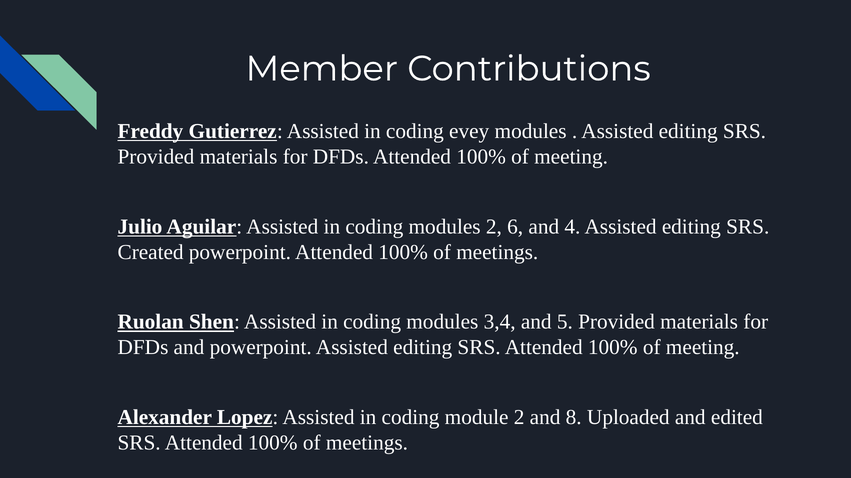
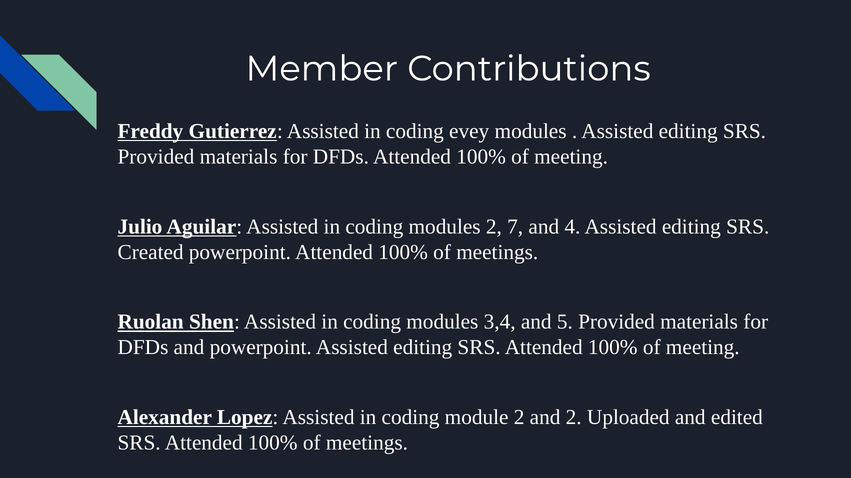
6: 6 -> 7 (515, 227)
and 8: 8 -> 2 (574, 418)
